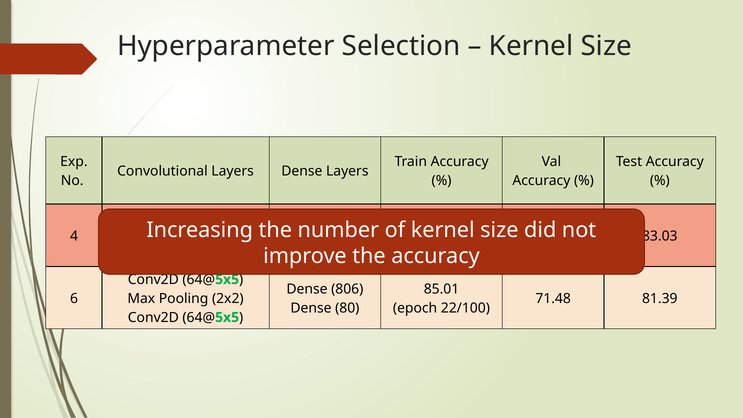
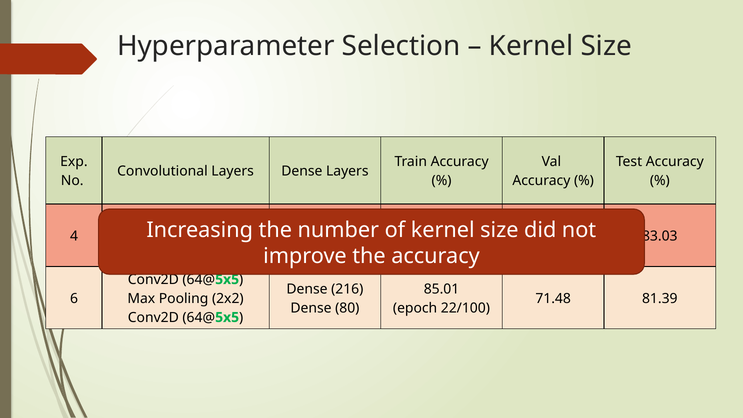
806: 806 -> 216 (347, 289)
